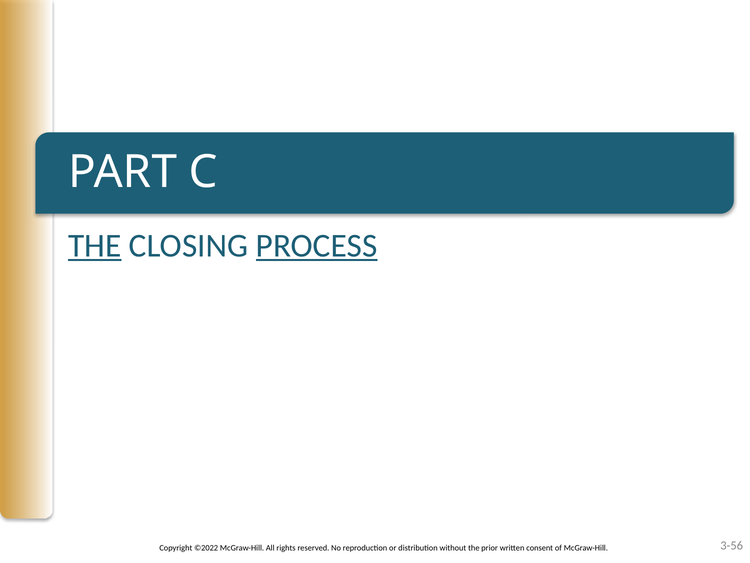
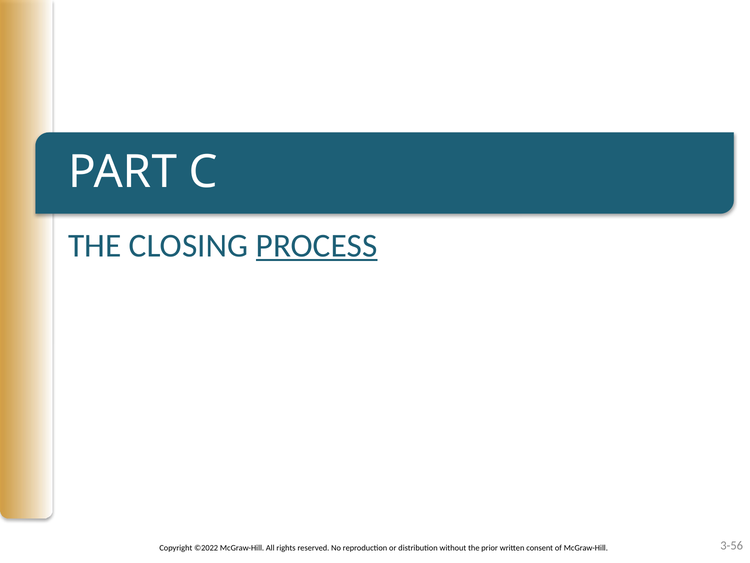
THE underline: present -> none (95, 245)
